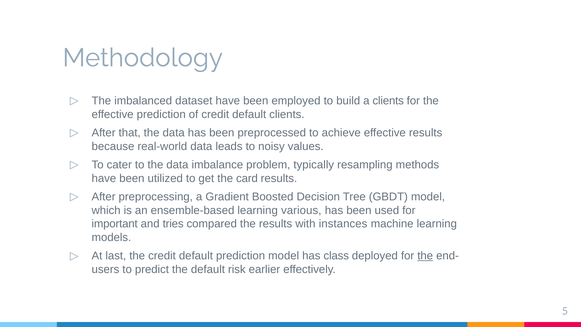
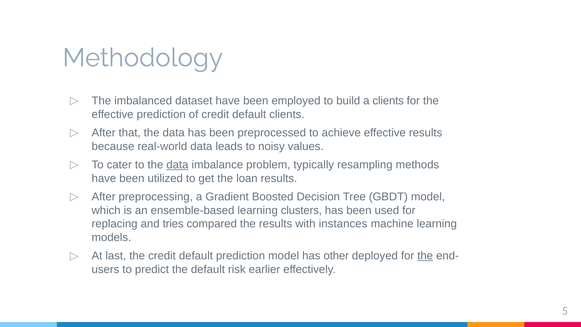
data underline: none -> present (177, 165)
card: card -> loan (247, 178)
various: various -> clusters (301, 210)
important: important -> replacing (115, 224)
class: class -> other (336, 256)
